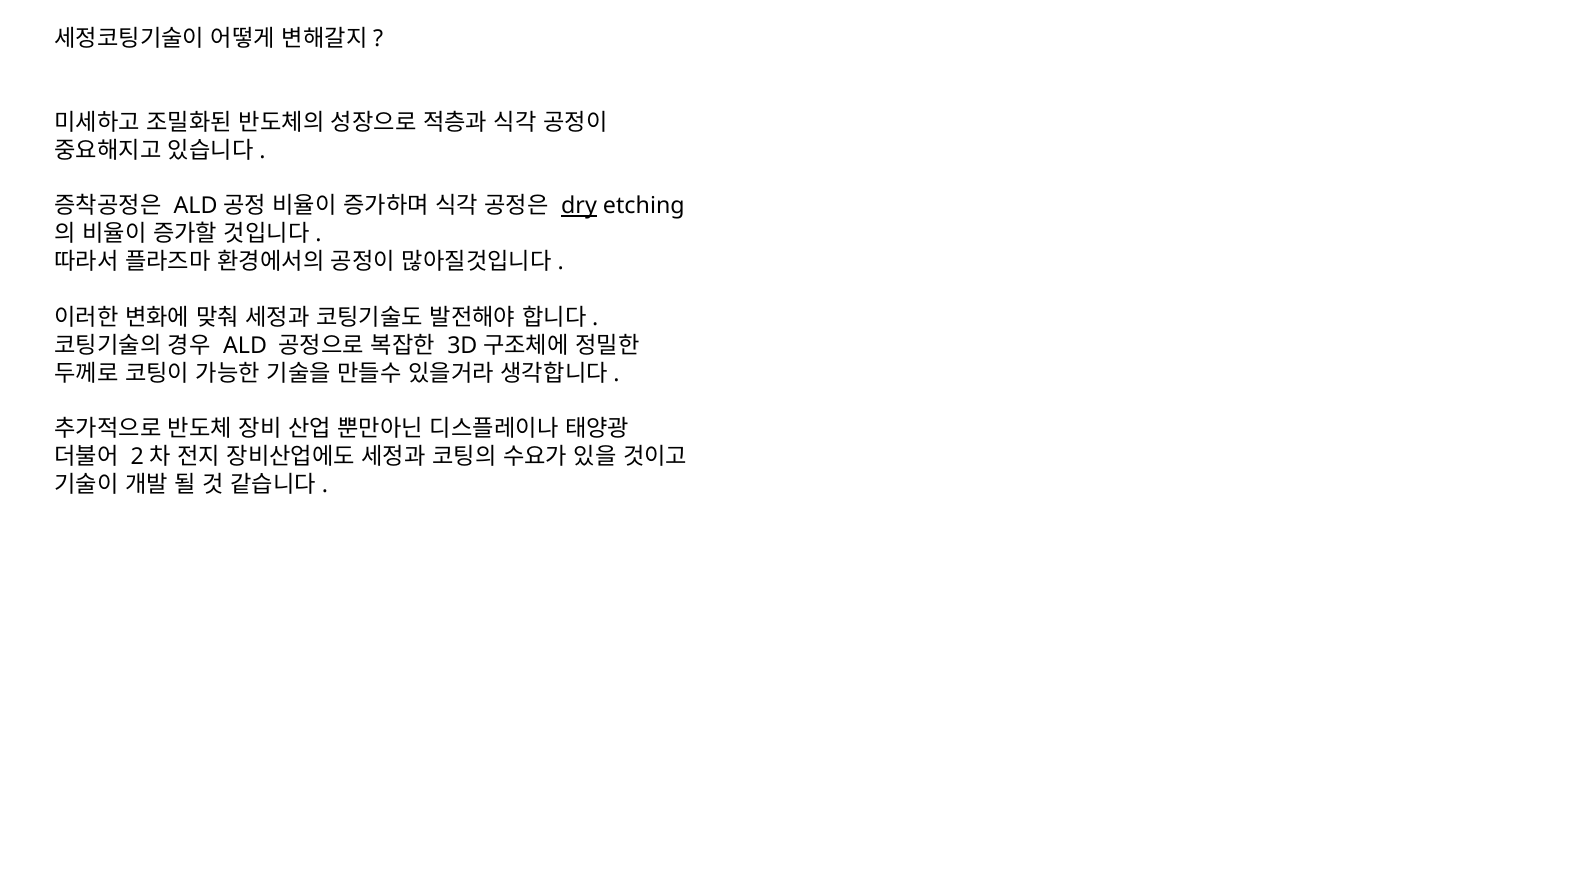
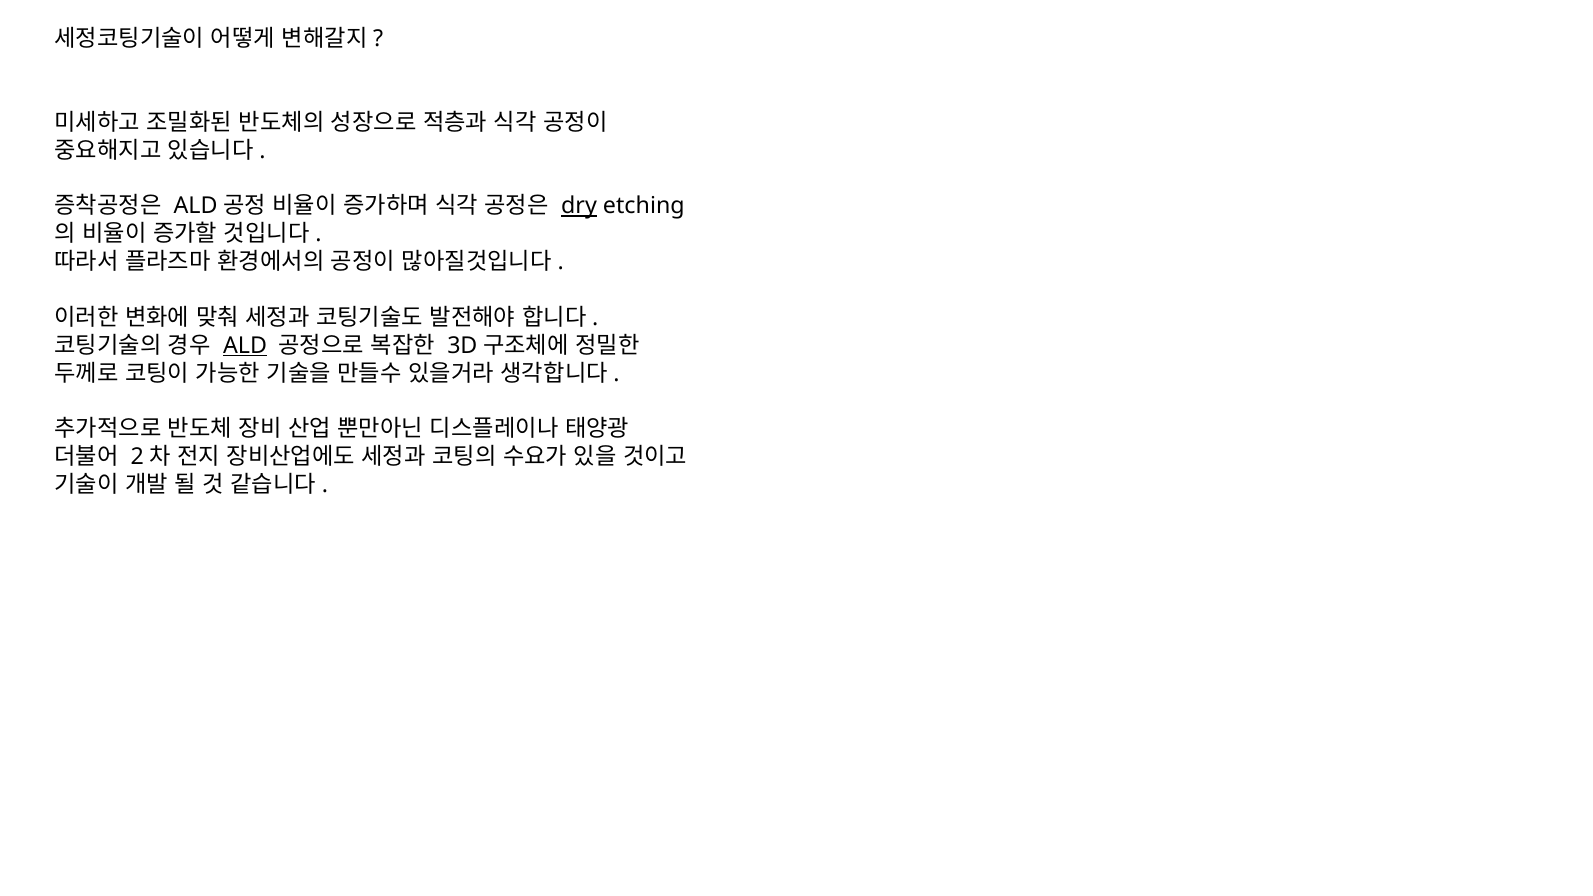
ALD underline: none -> present (245, 346)
